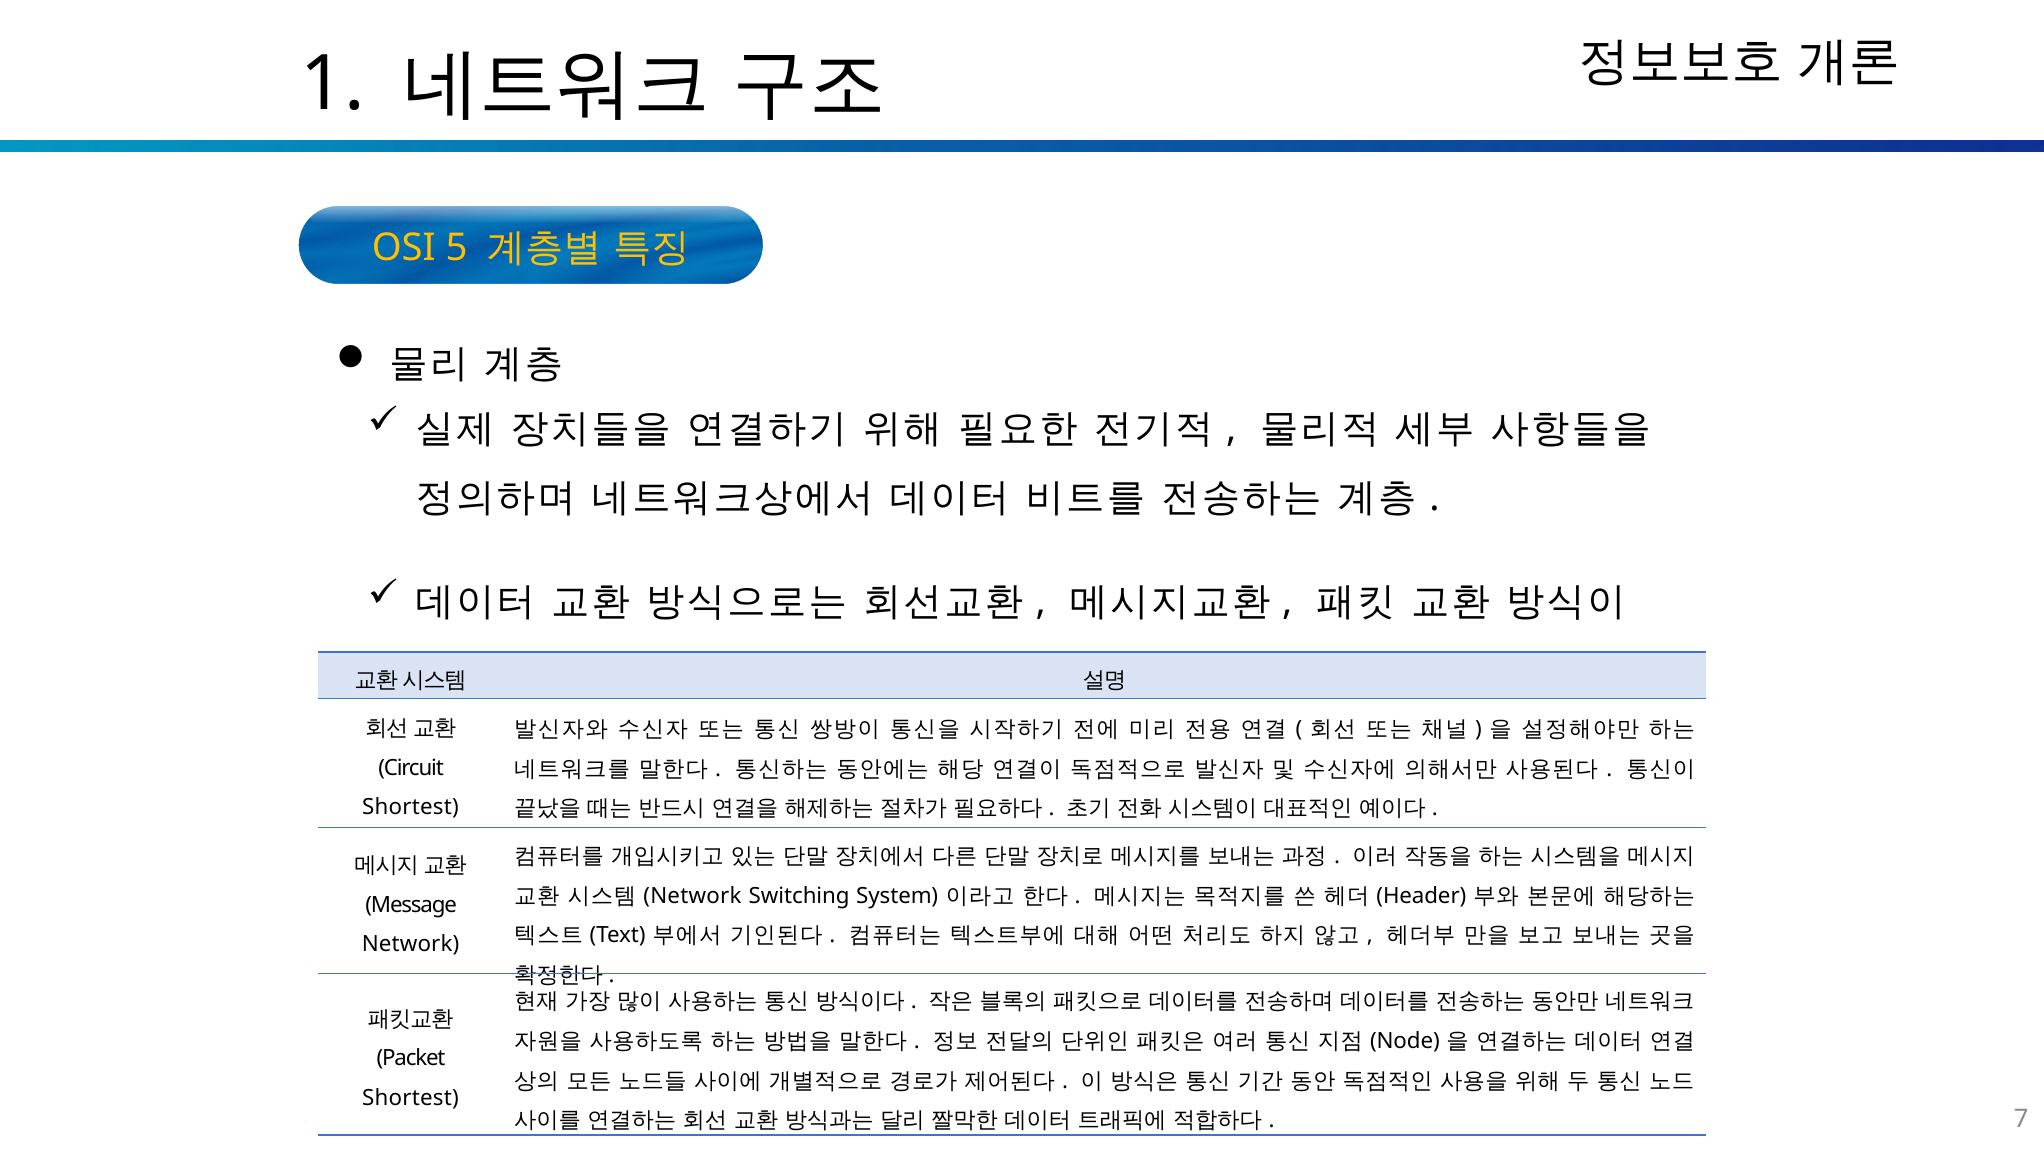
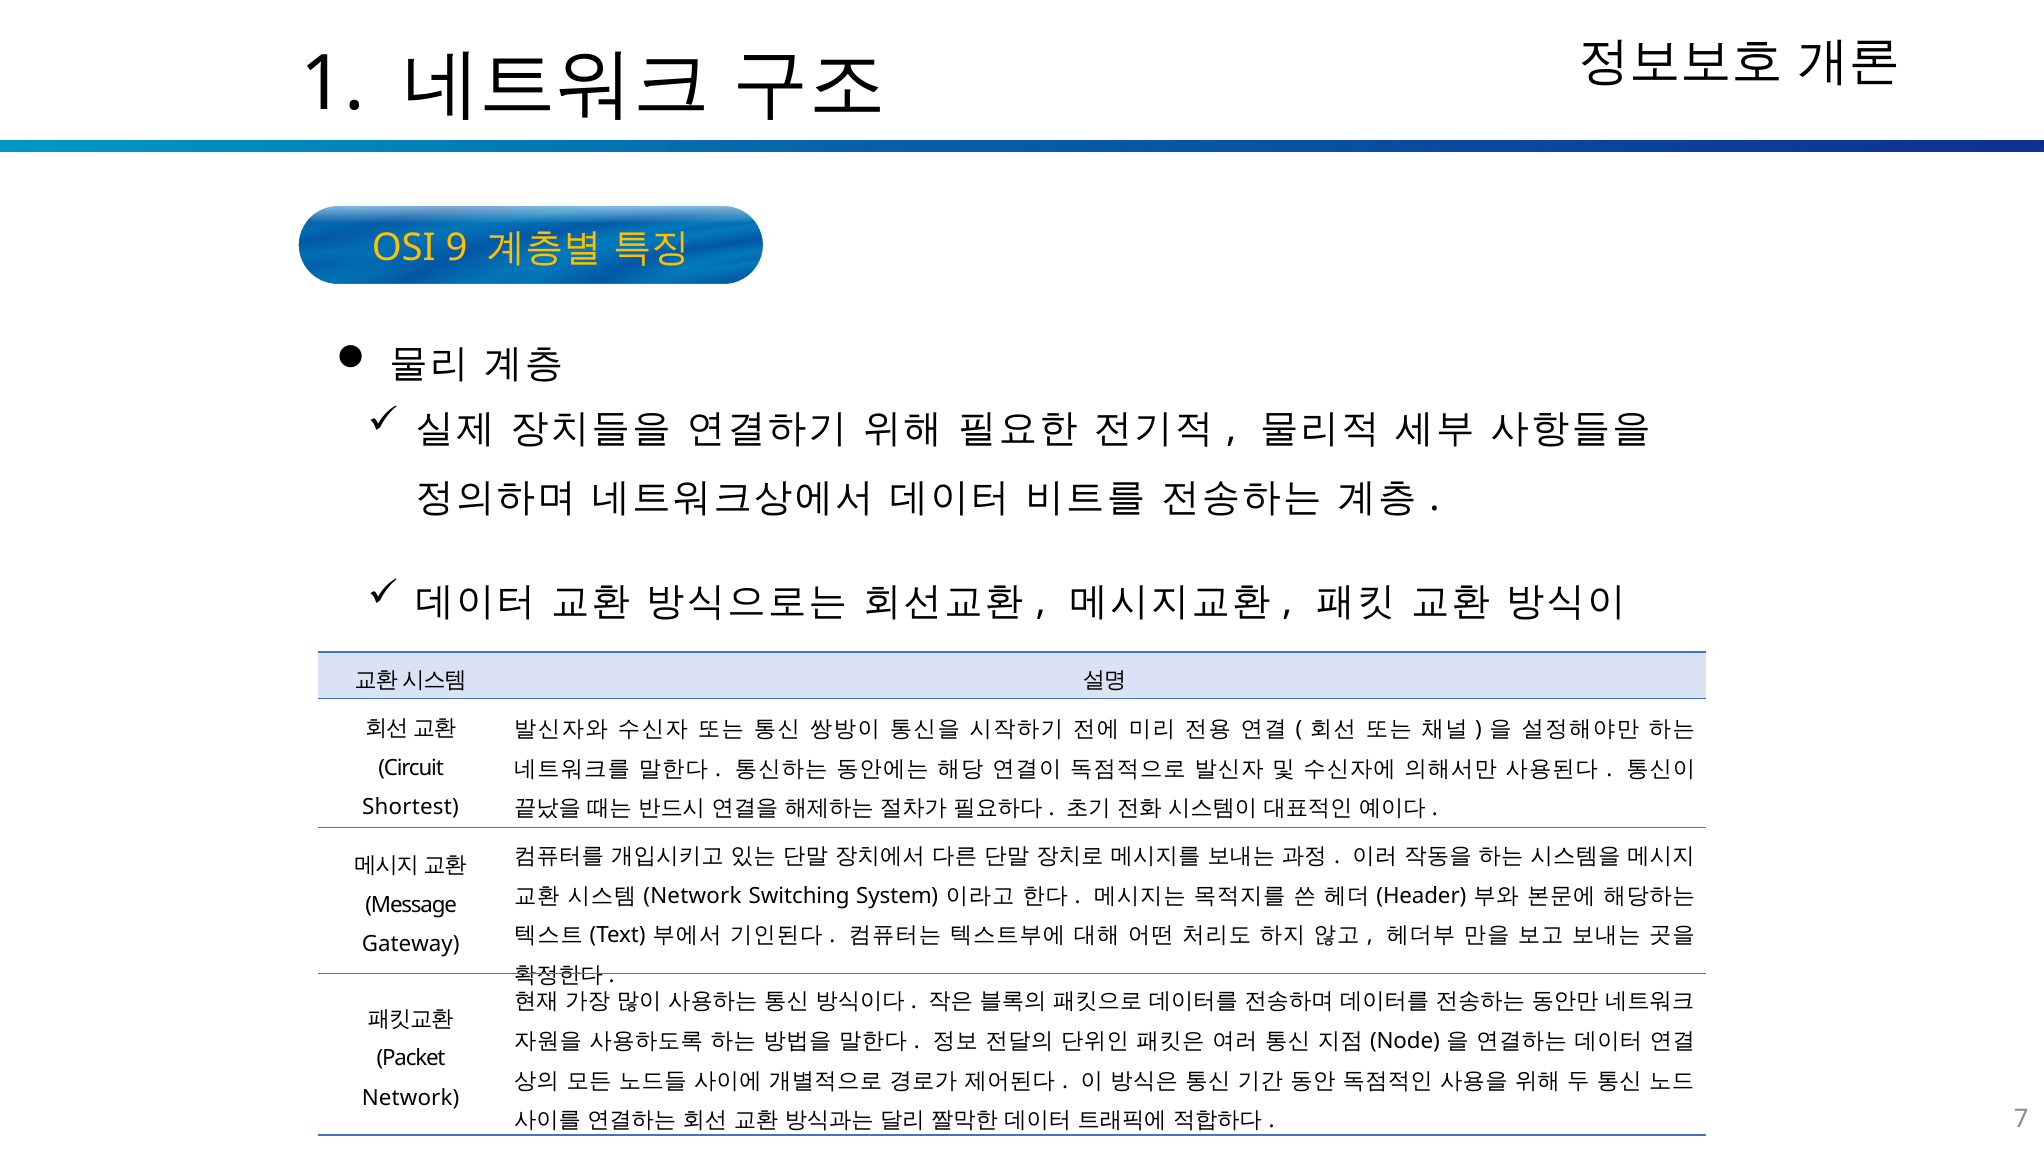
5: 5 -> 9 (457, 248)
Network: Network -> Gateway (411, 944)
Shortest: Shortest -> Network (411, 1098)
